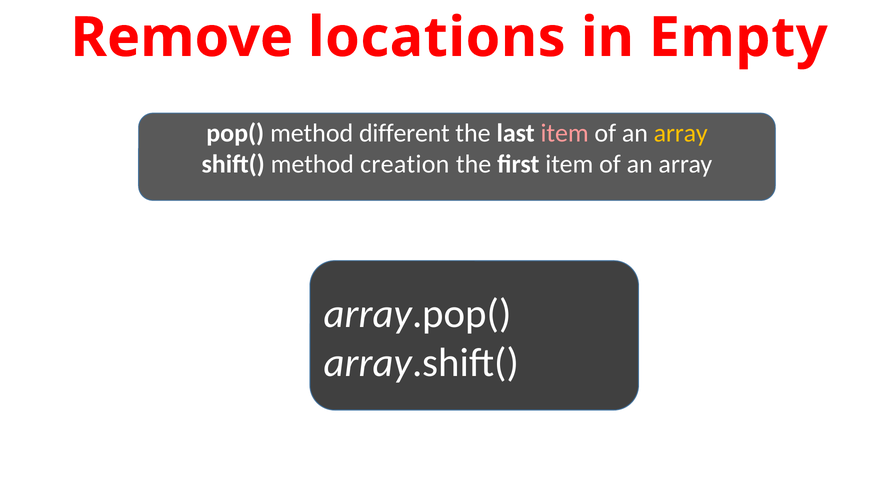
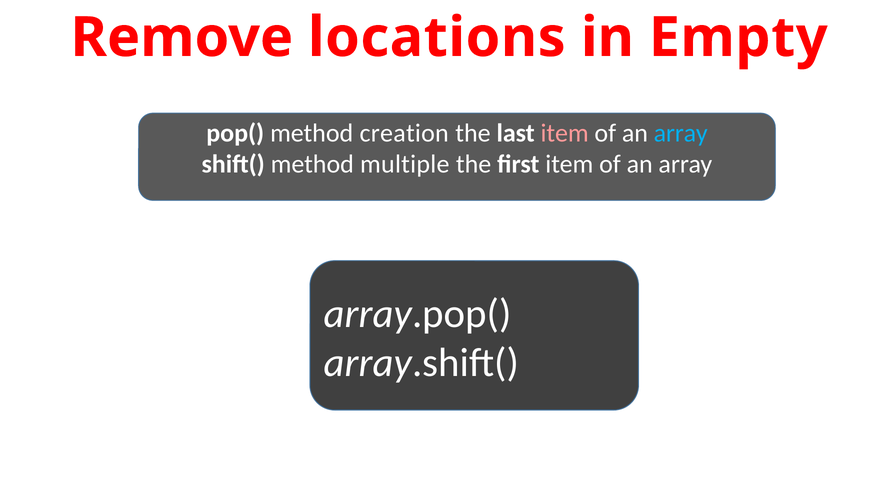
different: different -> creation (404, 133)
array colour: yellow -> light blue (681, 133)
creation: creation -> multiple (405, 164)
